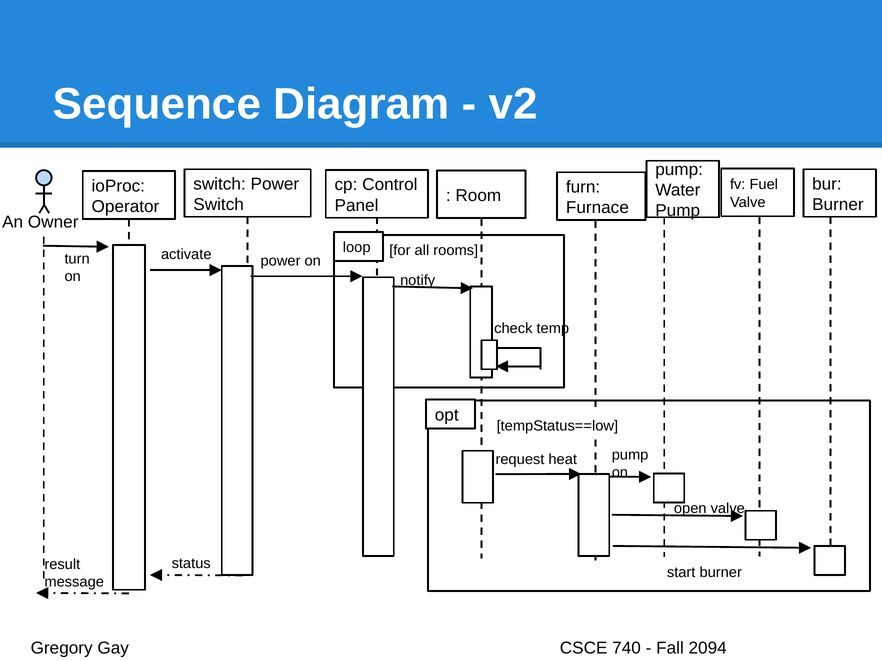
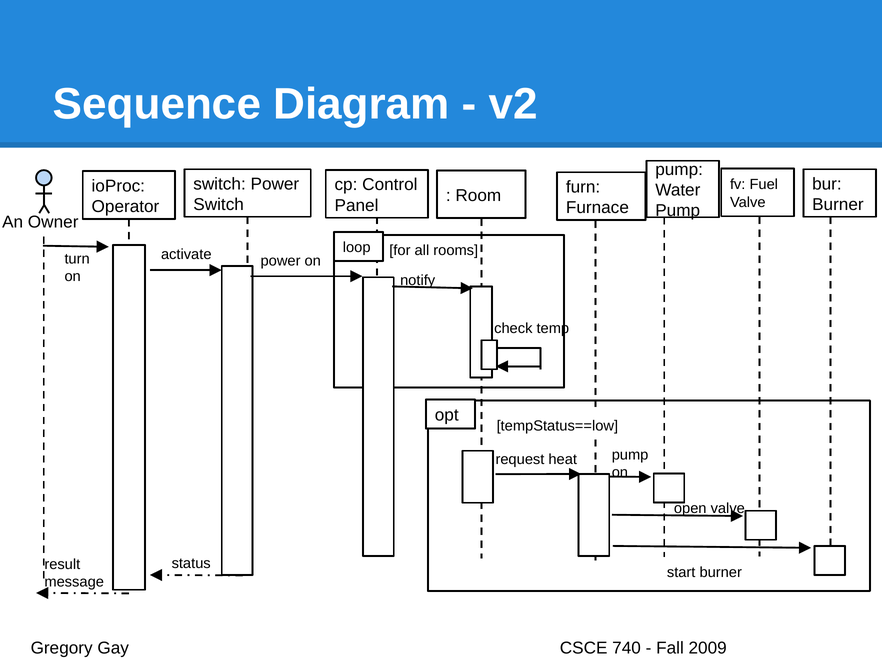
2094: 2094 -> 2009 (708, 649)
